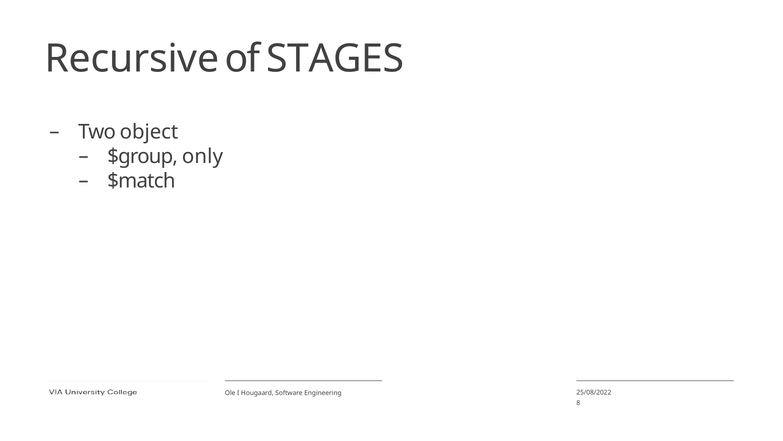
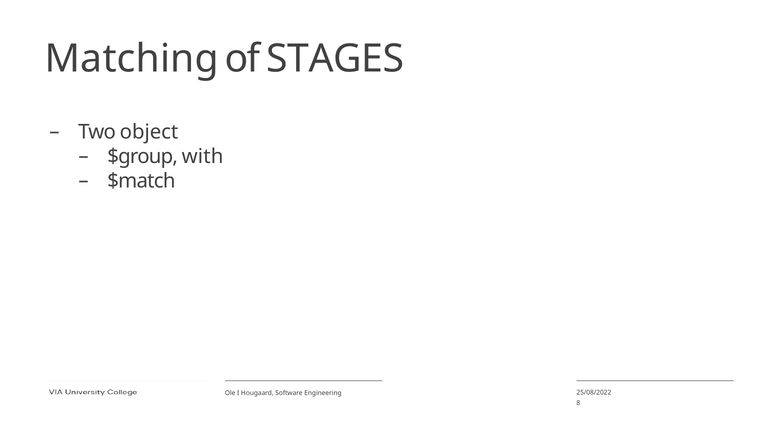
Recursive: Recursive -> Matching (132, 59)
only: only -> with (203, 156)
